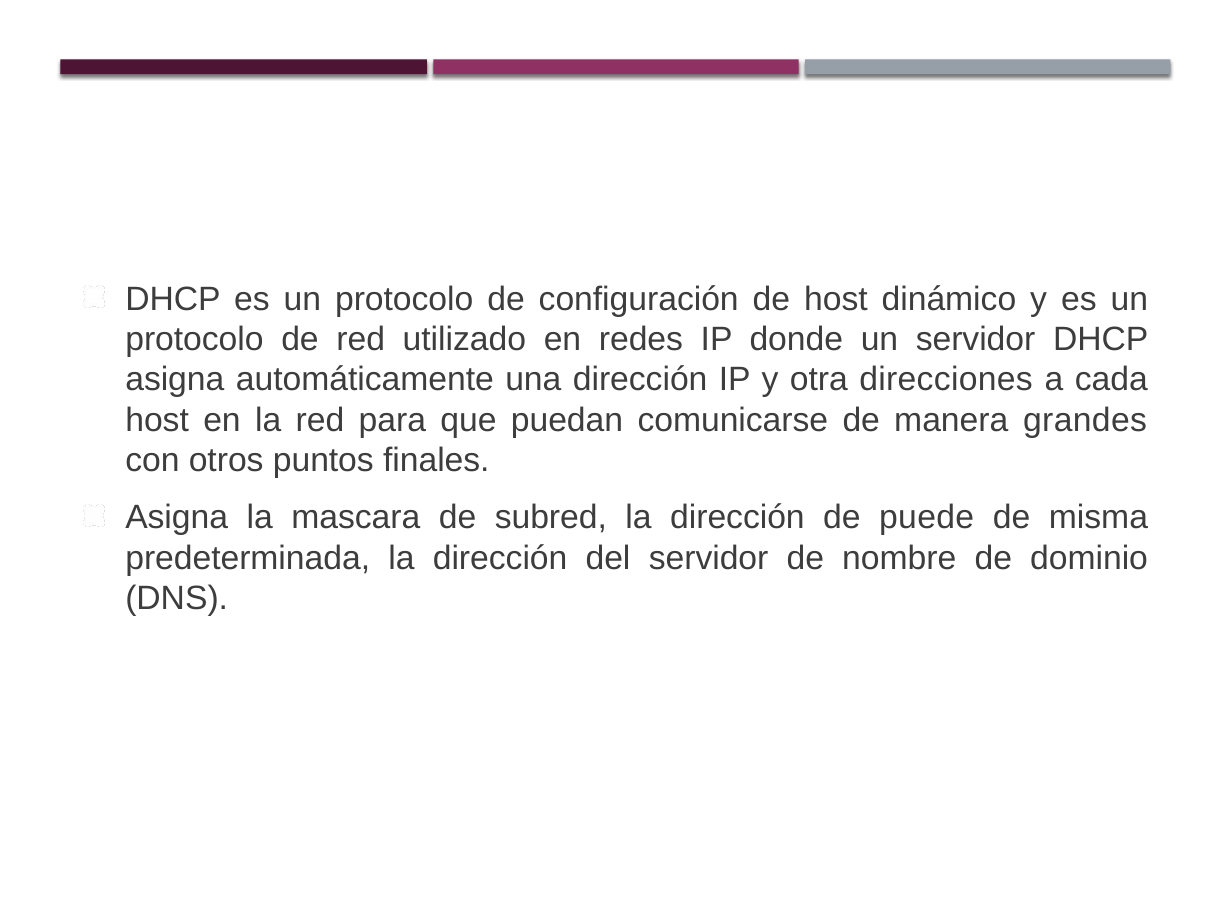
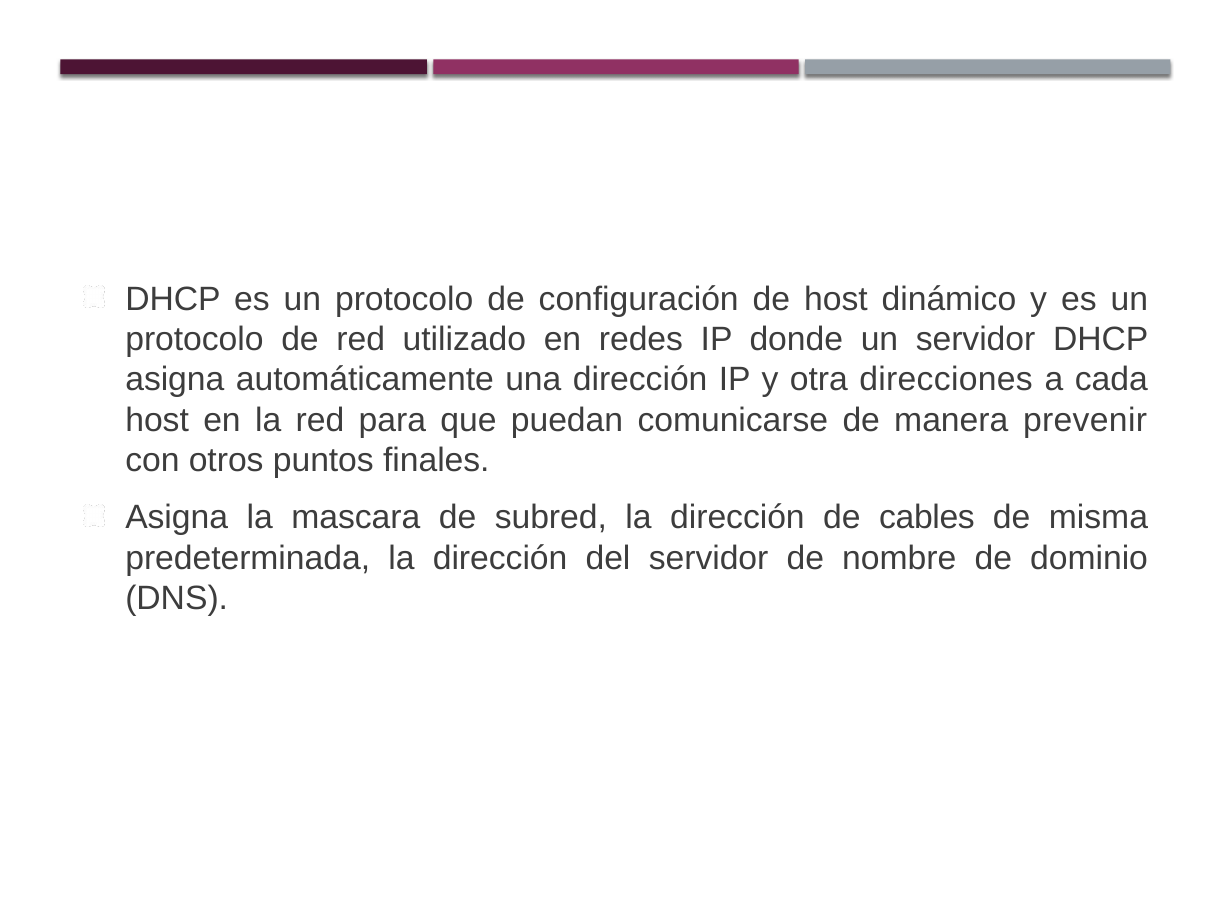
grandes: grandes -> prevenir (1085, 420)
puede: puede -> cables (927, 518)
